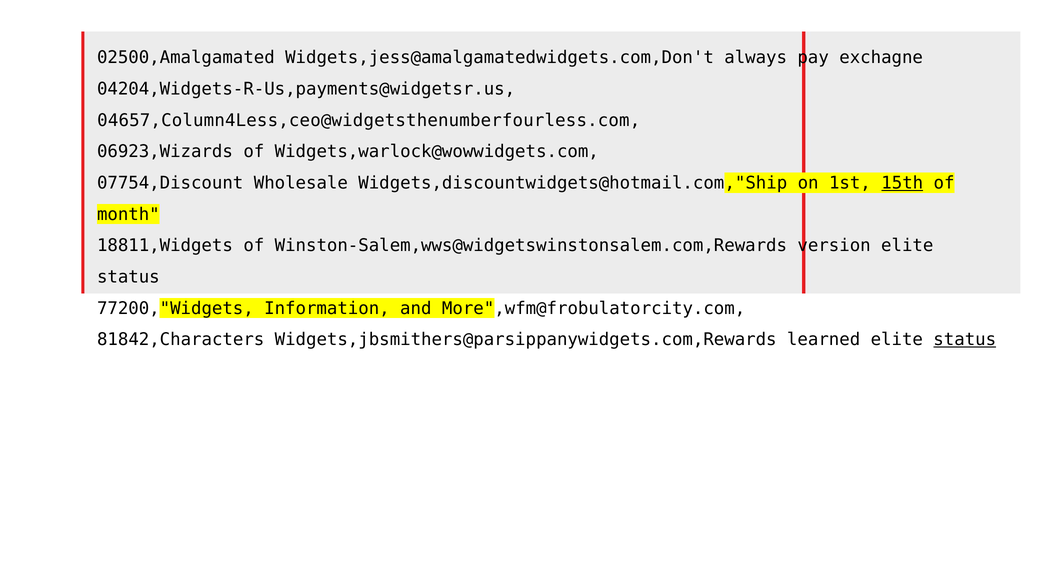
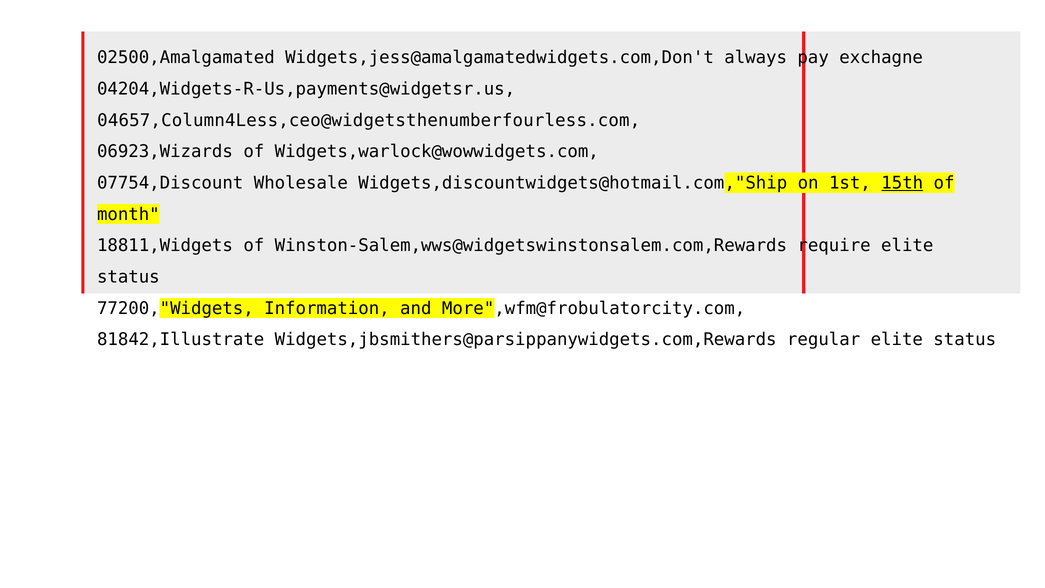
version: version -> require (834, 246)
81842,Characters: 81842,Characters -> 81842,Illustrate (181, 339)
learned: learned -> regular (824, 339)
status underline: present -> none (965, 339)
